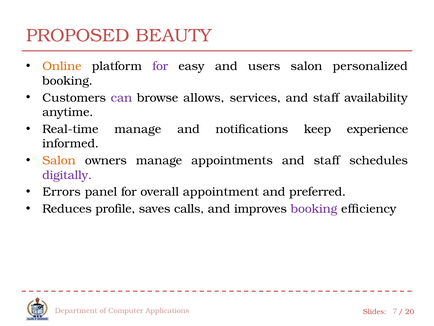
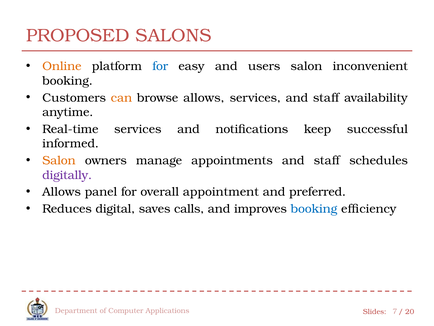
BEAUTY: BEAUTY -> SALONS (174, 36)
for colour: purple -> blue (160, 66)
personalized: personalized -> inconvenient (370, 66)
can colour: purple -> orange (121, 98)
Real-time manage: manage -> services (138, 129)
experience: experience -> successful (377, 129)
Errors: Errors -> Allows (62, 192)
profile: profile -> digital (115, 209)
booking colour: purple -> blue (314, 209)
